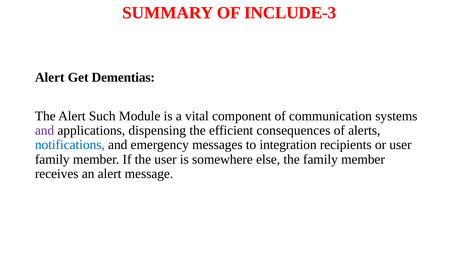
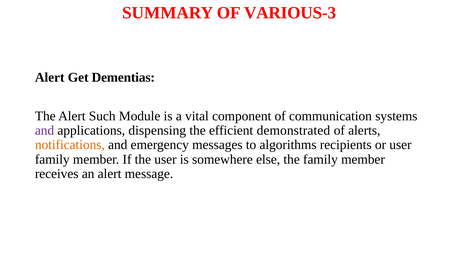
INCLUDE-3: INCLUDE-3 -> VARIOUS-3 (290, 13)
consequences: consequences -> demonstrated (293, 130)
notifications colour: blue -> orange (70, 145)
integration: integration -> algorithms (288, 145)
